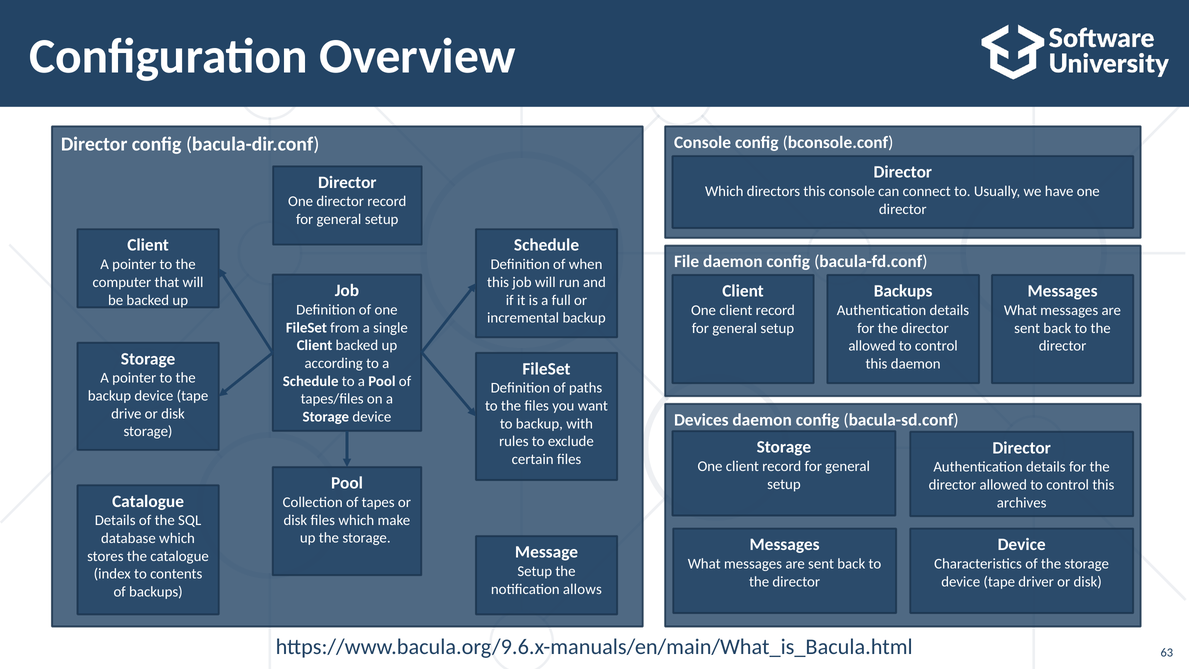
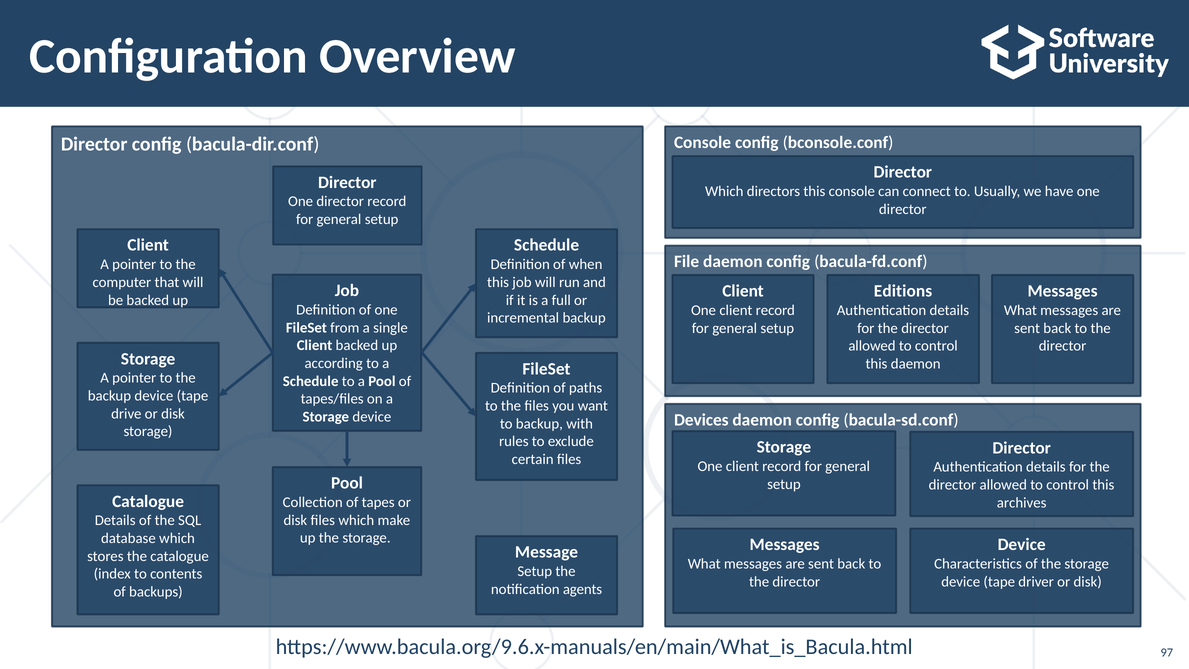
Backups: Backups -> Editions (903, 291)
allows: allows -> agents (583, 589)
63: 63 -> 97 (1167, 652)
